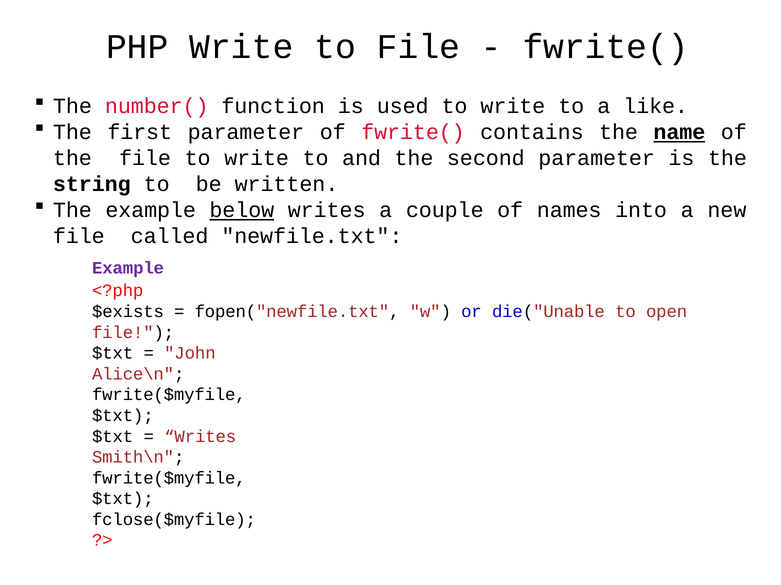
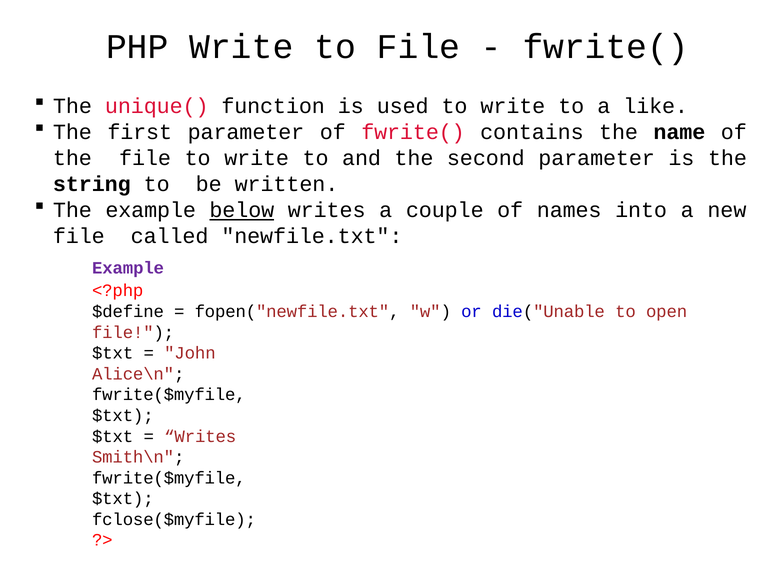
number(: number( -> unique( (157, 106)
name underline: present -> none (679, 132)
$exists: $exists -> $define (128, 312)
